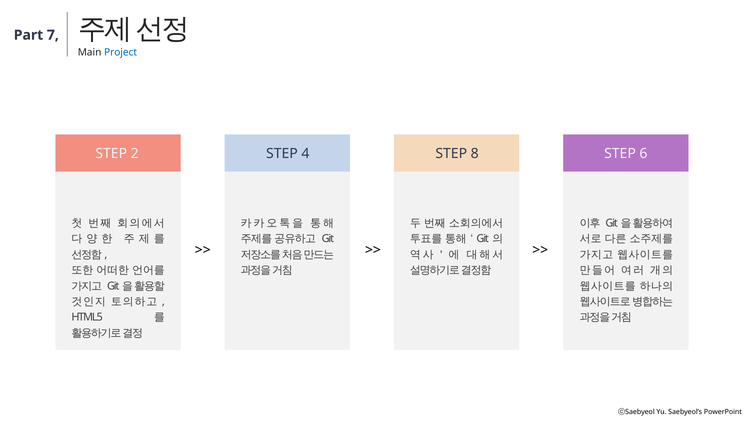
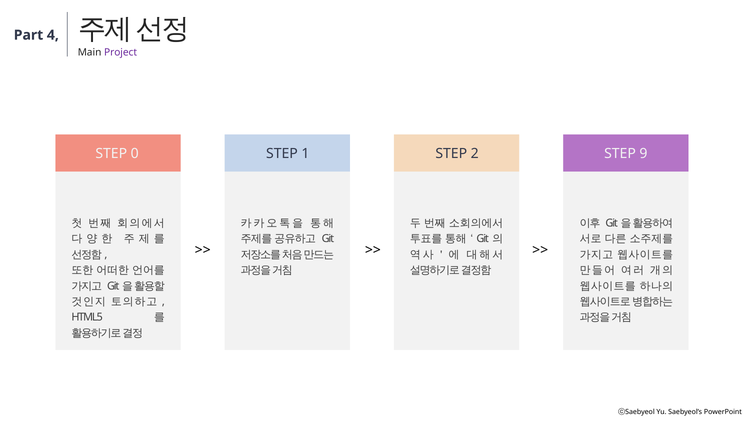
7: 7 -> 4 (53, 35)
Project colour: blue -> purple (121, 52)
2: 2 -> 0 (135, 154)
4: 4 -> 1 (305, 154)
8: 8 -> 2 (475, 154)
6: 6 -> 9 (643, 154)
